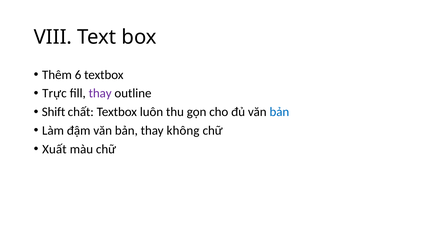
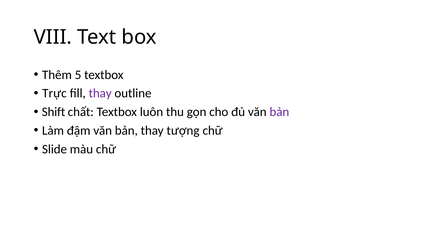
6: 6 -> 5 (78, 75)
bản colour: blue -> purple (279, 112)
không: không -> tượng (183, 131)
Xuất: Xuất -> Slide (55, 149)
